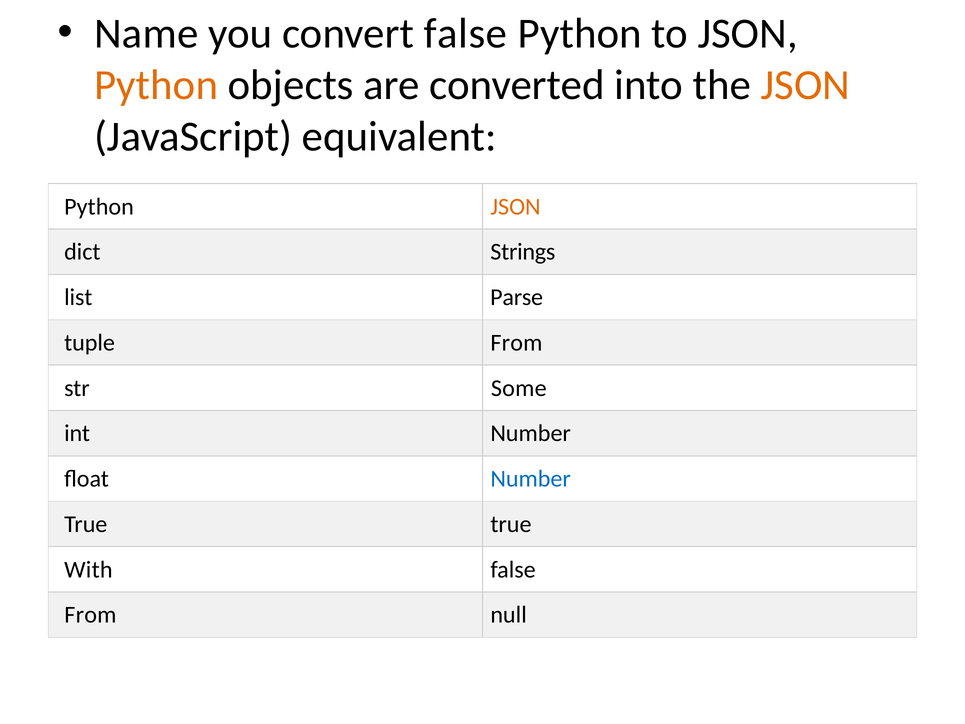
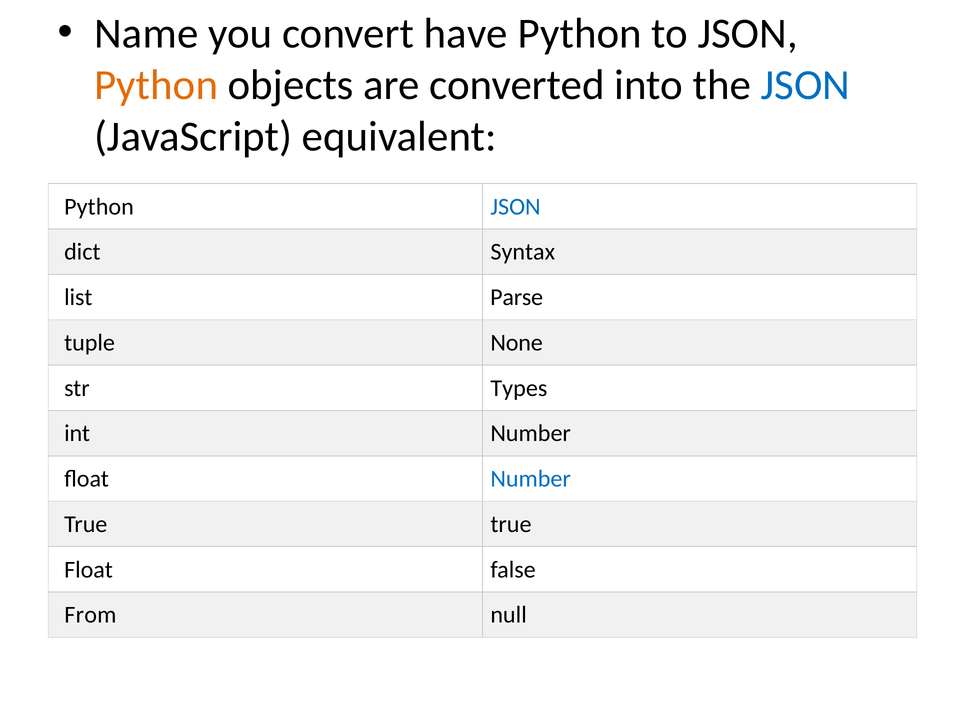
convert false: false -> have (466, 34)
JSON colour: orange -> blue (805, 85)
JSON colour: orange -> blue (516, 207)
Strings: Strings -> Syntax (523, 252)
tuple From: From -> None (517, 343)
Some: Some -> Types (519, 388)
With: With -> Float (89, 569)
